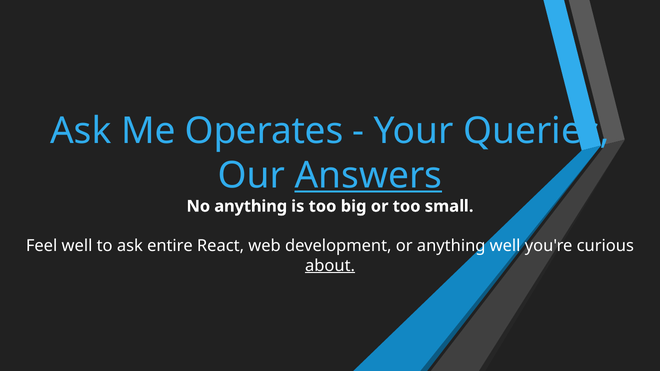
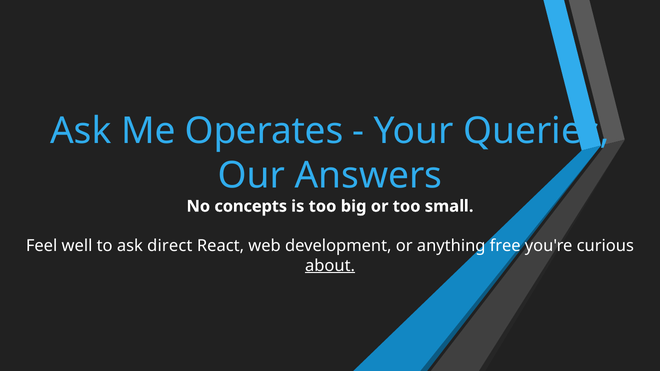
Answers underline: present -> none (368, 176)
No anything: anything -> concepts (251, 206)
entire: entire -> direct (170, 246)
anything well: well -> free (505, 246)
